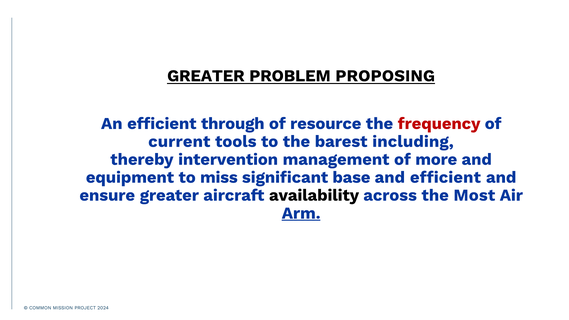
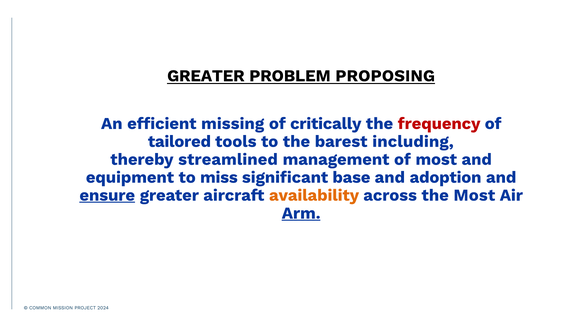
through: through -> missing (233, 124)
resource: resource -> critically (326, 124)
current: current -> tailored (179, 141)
intervention: intervention -> streamlined (228, 159)
of more: more -> most (436, 159)
and efficient: efficient -> adoption (446, 177)
ensure underline: none -> present (107, 195)
availability colour: black -> orange (314, 195)
